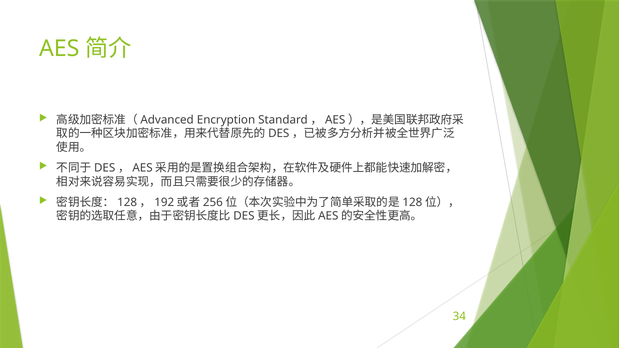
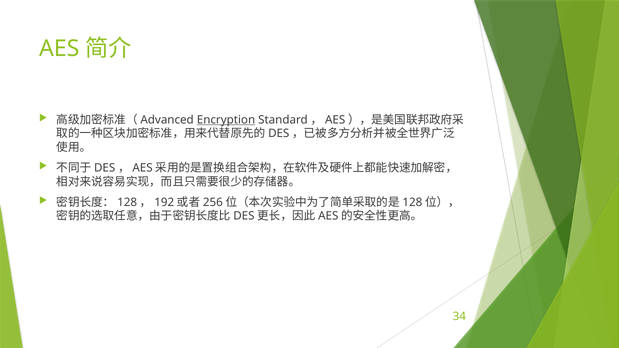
Encryption underline: none -> present (226, 120)
